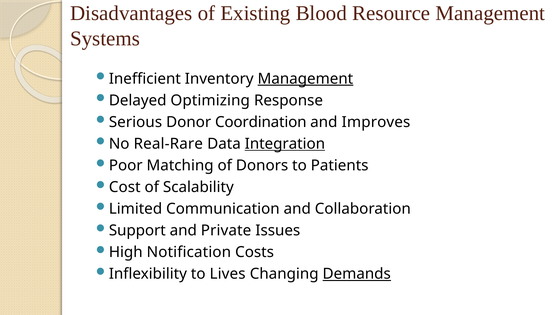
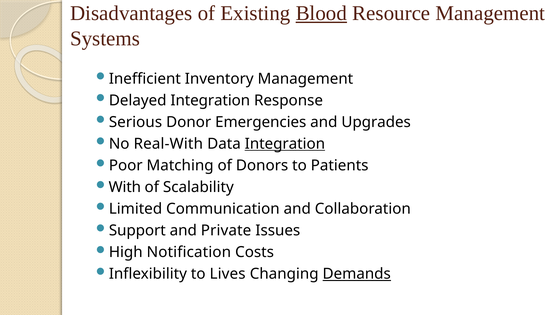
Blood underline: none -> present (321, 13)
Management underline: present -> none (305, 79)
Delayed Optimizing: Optimizing -> Integration (210, 100)
Coordination: Coordination -> Emergencies (261, 122)
Improves: Improves -> Upgrades (376, 122)
Real-Rare: Real-Rare -> Real-With (168, 144)
Cost: Cost -> With (125, 187)
